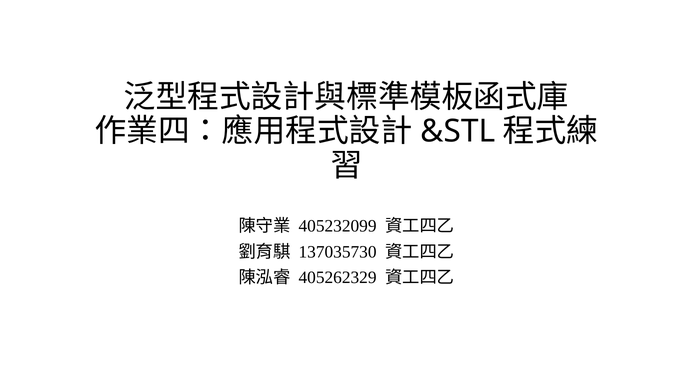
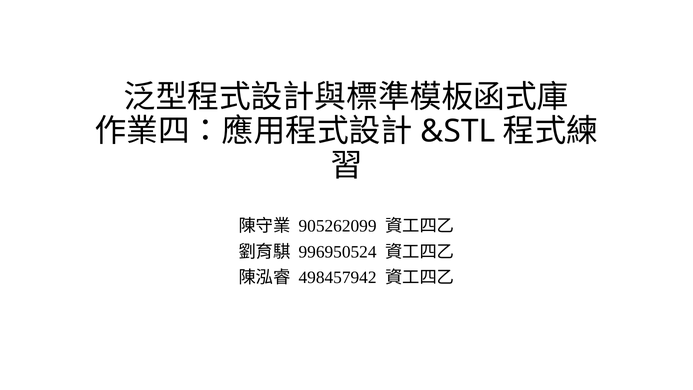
405232099: 405232099 -> 905262099 (338, 226)
137035730: 137035730 -> 996950524 (338, 252)
405262329: 405262329 -> 498457942 (338, 278)
